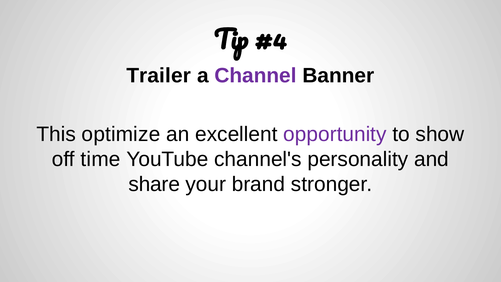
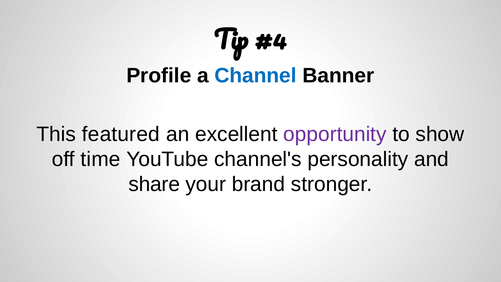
Trailer: Trailer -> Profile (159, 76)
Channel colour: purple -> blue (256, 76)
optimize: optimize -> featured (121, 134)
